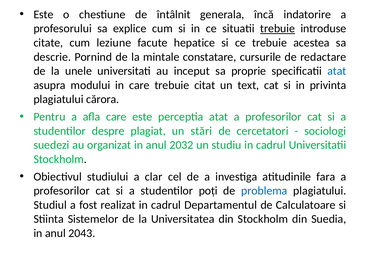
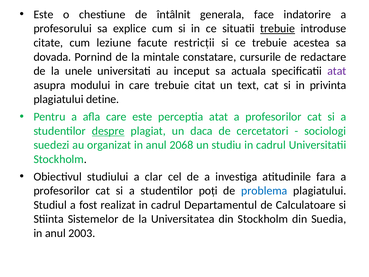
încă: încă -> face (264, 14)
hepatice: hepatice -> restricții (194, 43)
descrie: descrie -> dovada (52, 57)
proprie: proprie -> actuala (249, 71)
atat colour: blue -> purple (337, 71)
cărora: cărora -> detine (103, 99)
despre underline: none -> present (108, 131)
stări: stări -> daca (202, 131)
2032: 2032 -> 2068 (181, 145)
2043: 2043 -> 2003 (82, 233)
